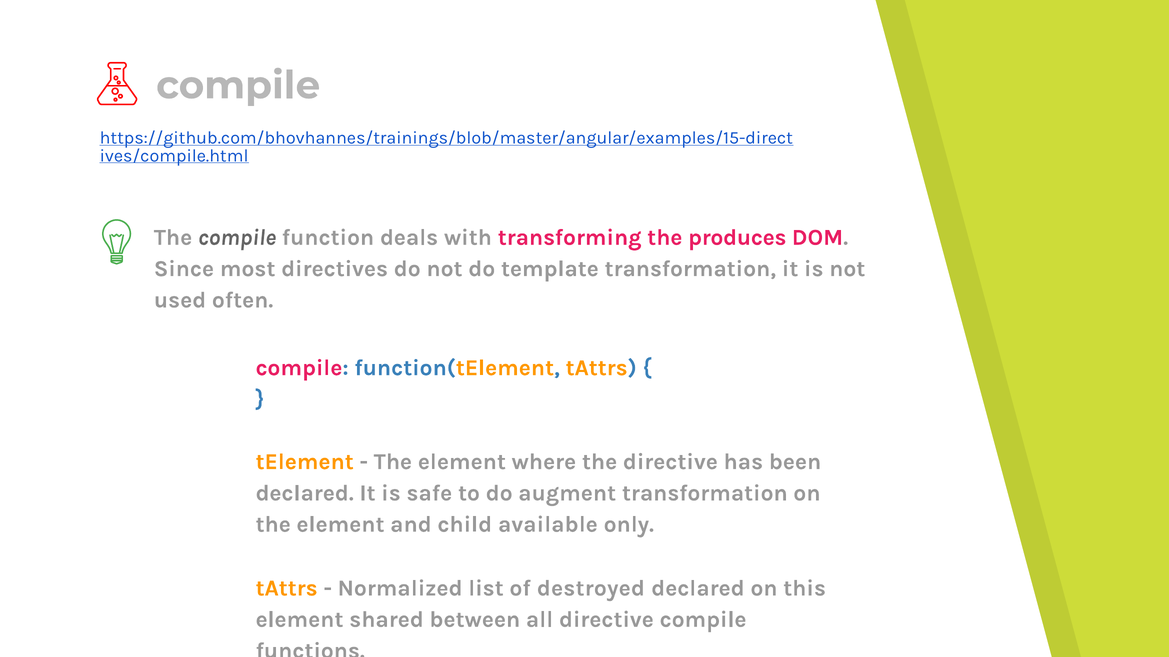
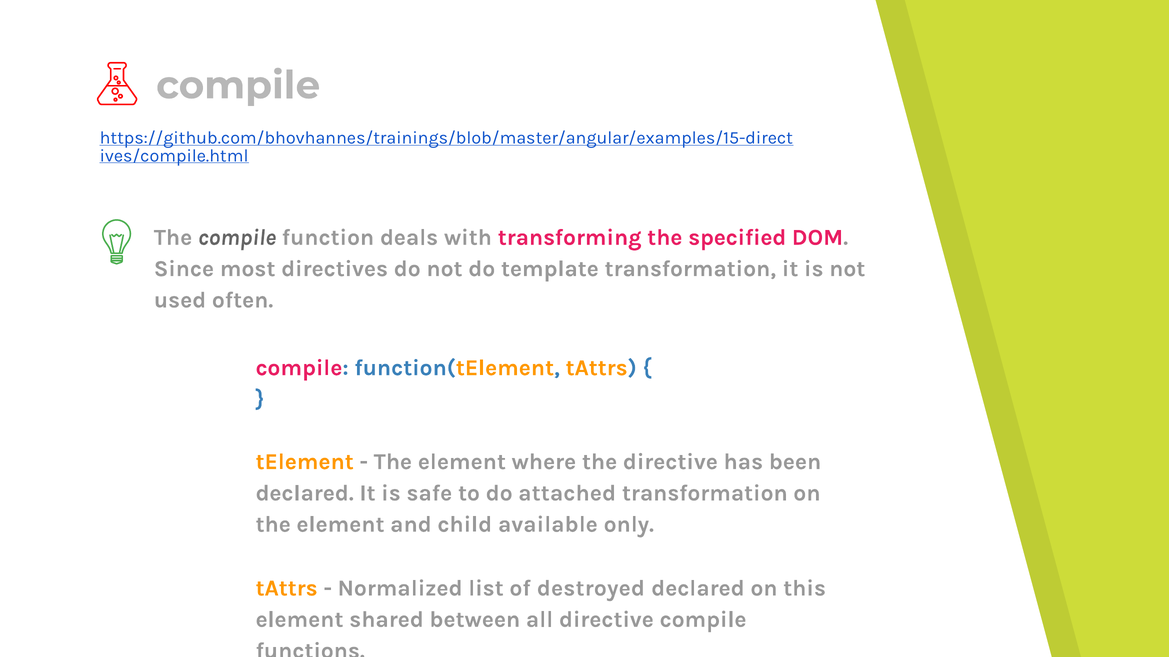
produces: produces -> specified (737, 237)
augment: augment -> attached (567, 493)
